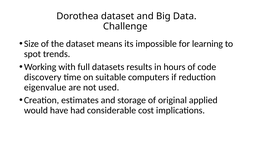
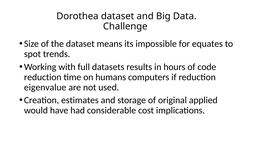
learning: learning -> equates (207, 44)
discovery: discovery -> reduction (43, 77)
suitable: suitable -> humans (111, 77)
